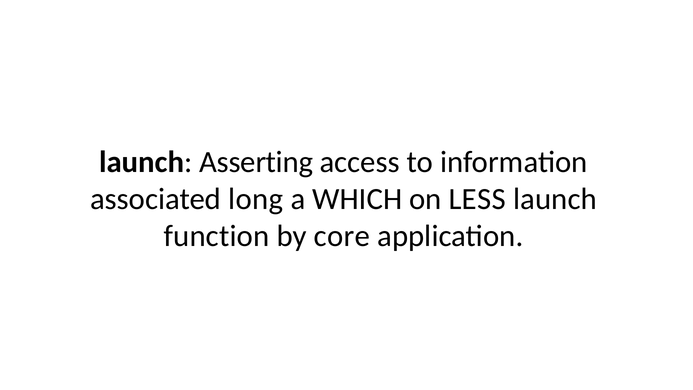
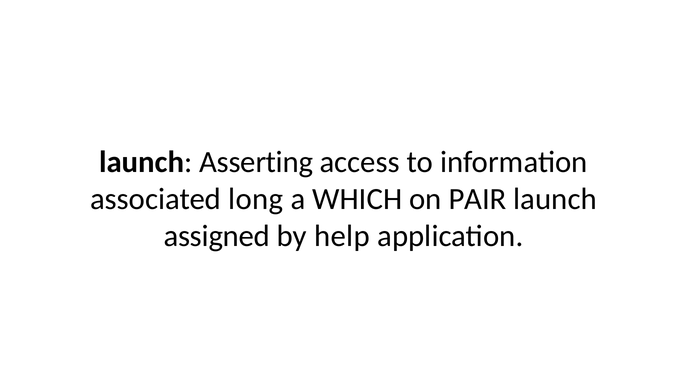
LESS: LESS -> PAIR (477, 199)
function: function -> assigned (217, 236)
core: core -> help (342, 236)
